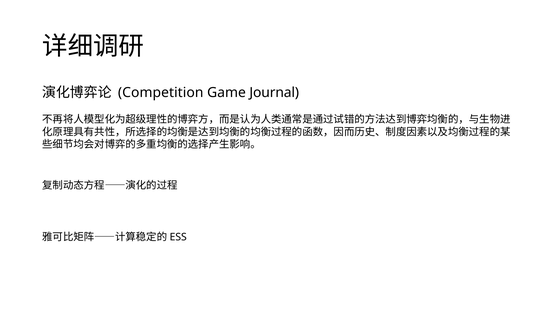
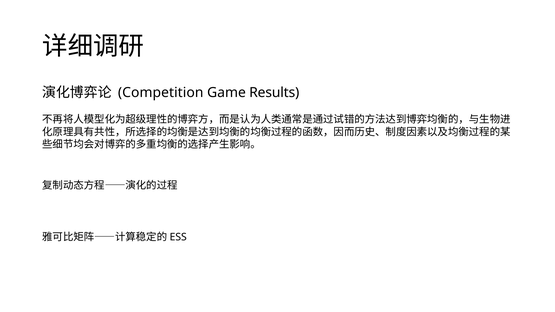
Journal: Journal -> Results (274, 93)
